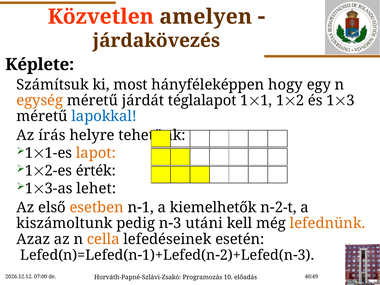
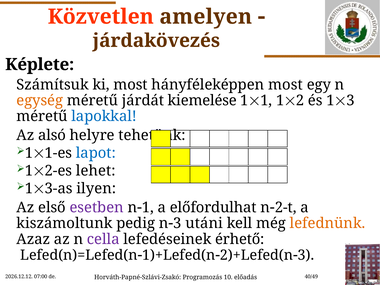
hányféleképpen hogy: hogy -> most (285, 85)
téglalapot: téglalapot -> kiemelése (202, 100)
írás: írás -> alsó (52, 135)
lapot colour: orange -> blue (96, 153)
érték: érték -> lehet (96, 171)
lehet: lehet -> ilyen (96, 189)
esetben colour: orange -> purple (97, 208)
kiemelhetők: kiemelhetők -> előfordulhat (213, 208)
cella colour: orange -> purple (103, 239)
esetén: esetén -> érhető (240, 239)
